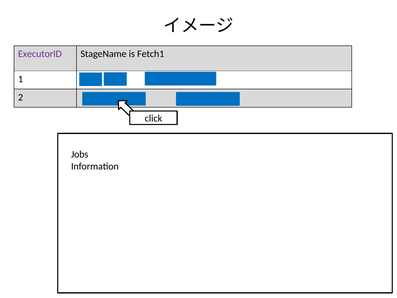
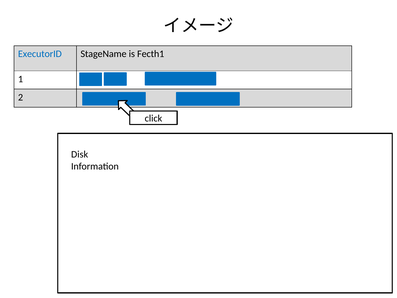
ExecutorID colour: purple -> blue (40, 54)
Fetch1: Fetch1 -> Fecth1 (151, 54)
Jobs: Jobs -> Disk (80, 154)
